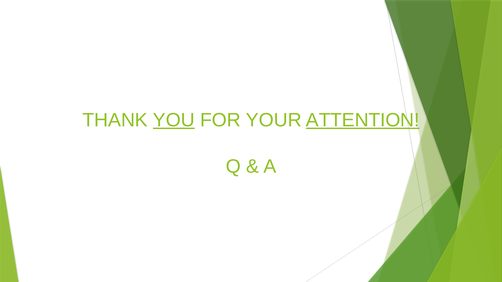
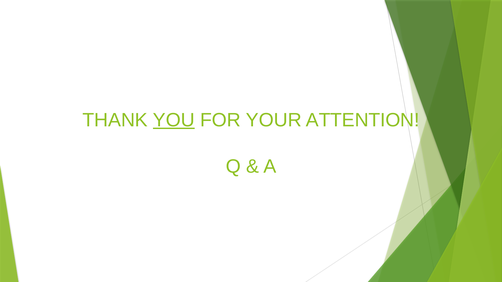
ATTENTION underline: present -> none (363, 120)
